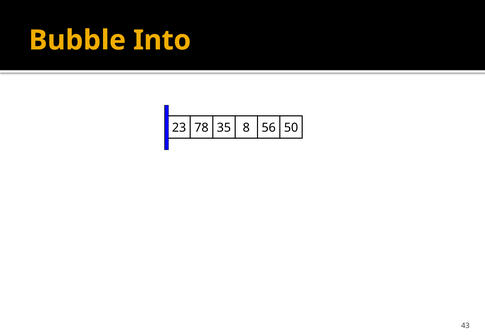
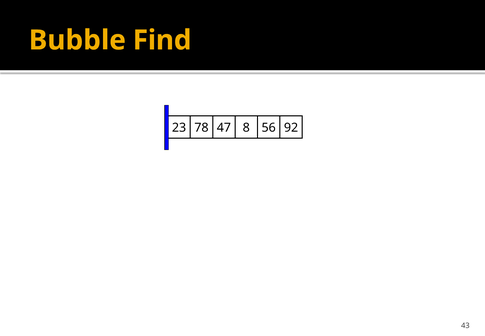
Into: Into -> Find (162, 40)
35: 35 -> 47 (224, 128)
50: 50 -> 92 (291, 128)
